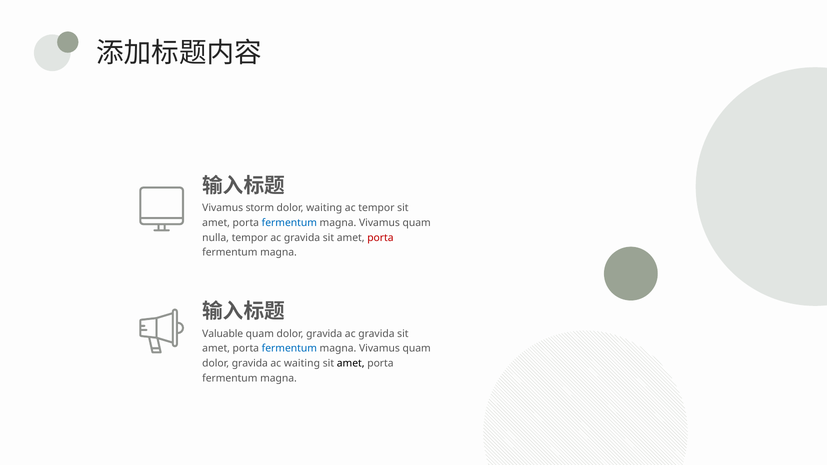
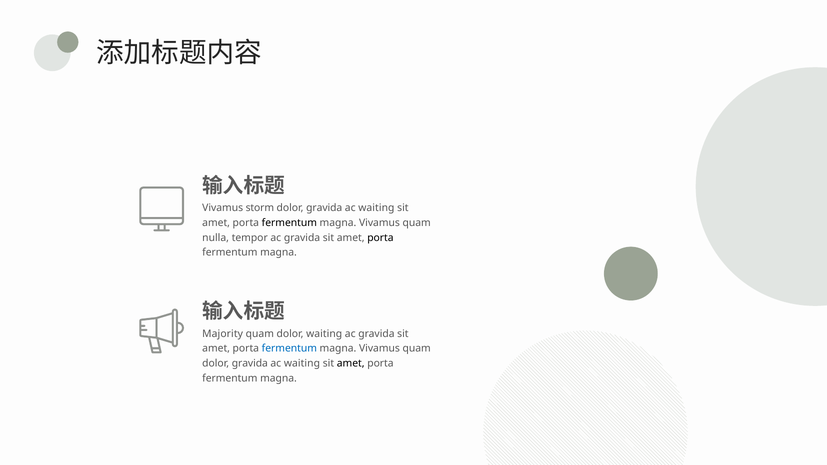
waiting: waiting -> gravida (324, 208)
tempor: tempor -> waiting (376, 208)
fermentum colour: blue -> black (289, 223)
porta colour: red -> black (380, 238)
Valuable: Valuable -> Majority (223, 334)
gravida: gravida -> waiting (324, 334)
